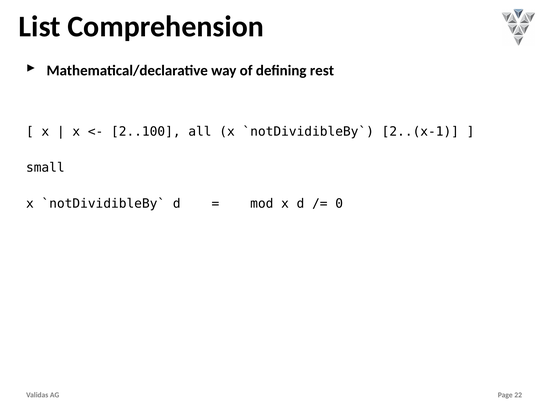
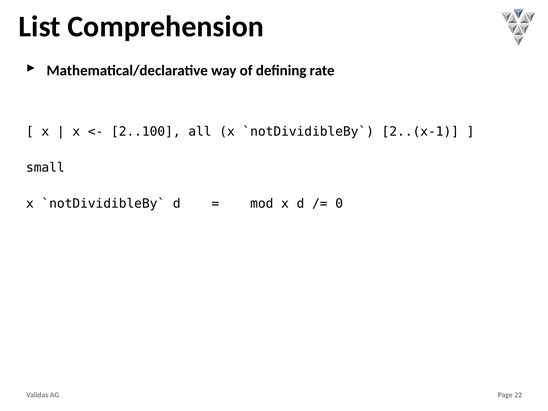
rest: rest -> rate (322, 71)
